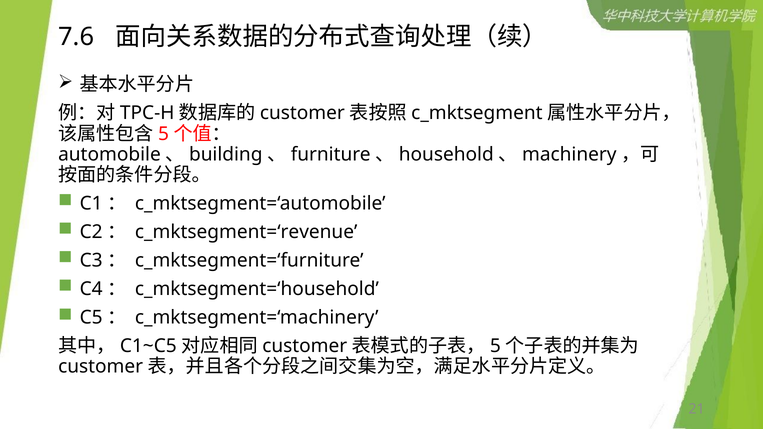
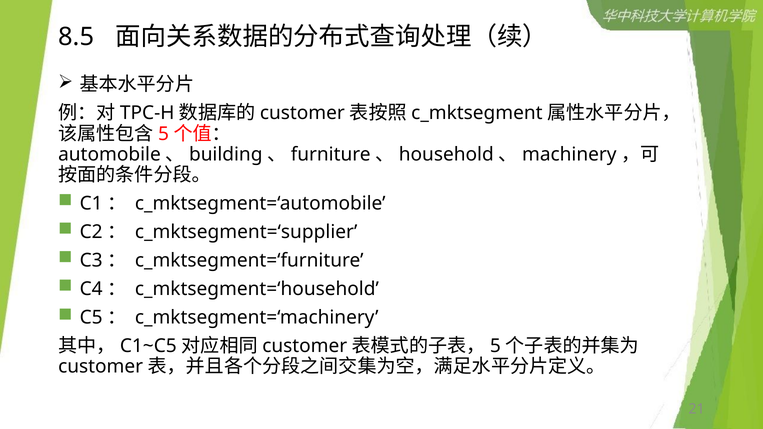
7.6: 7.6 -> 8.5 (76, 37)
c_mktsegment=‘revenue: c_mktsegment=‘revenue -> c_mktsegment=‘supplier (246, 232)
